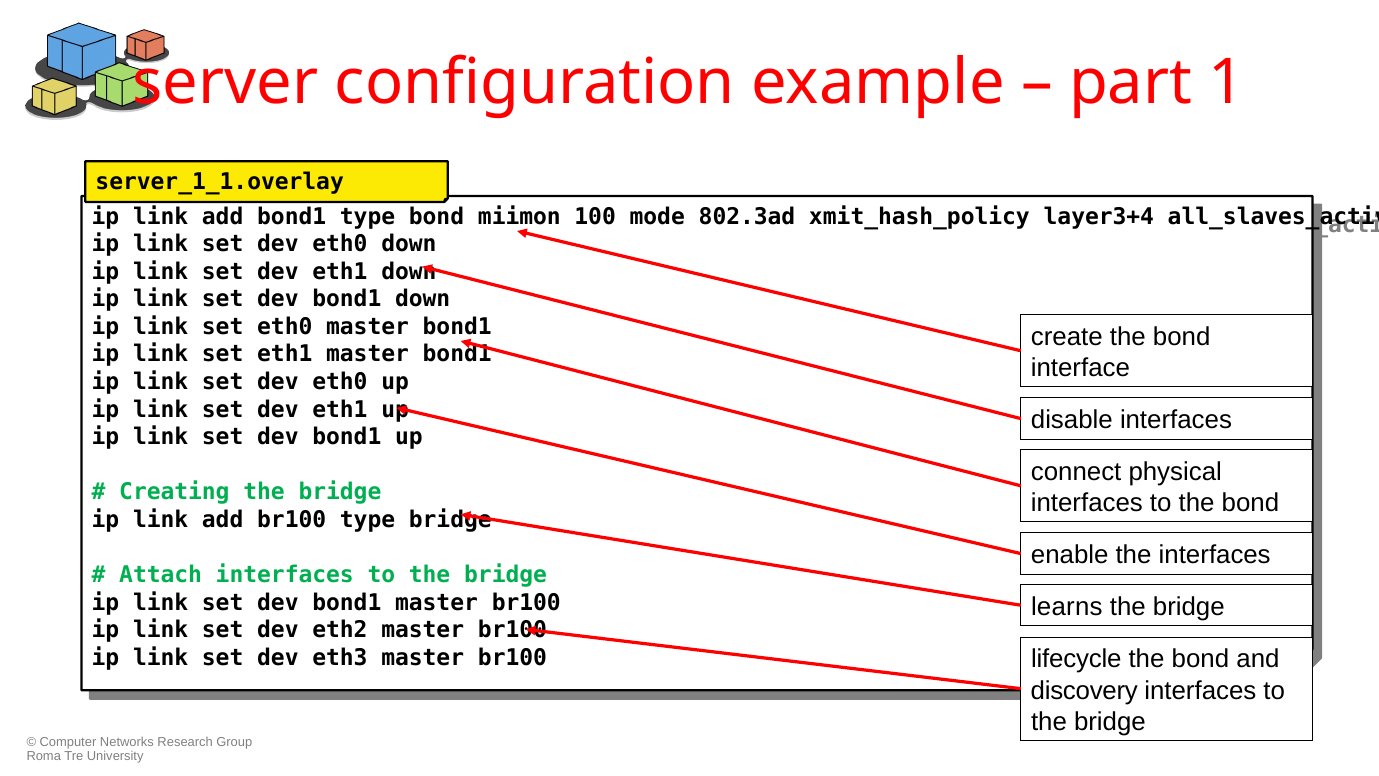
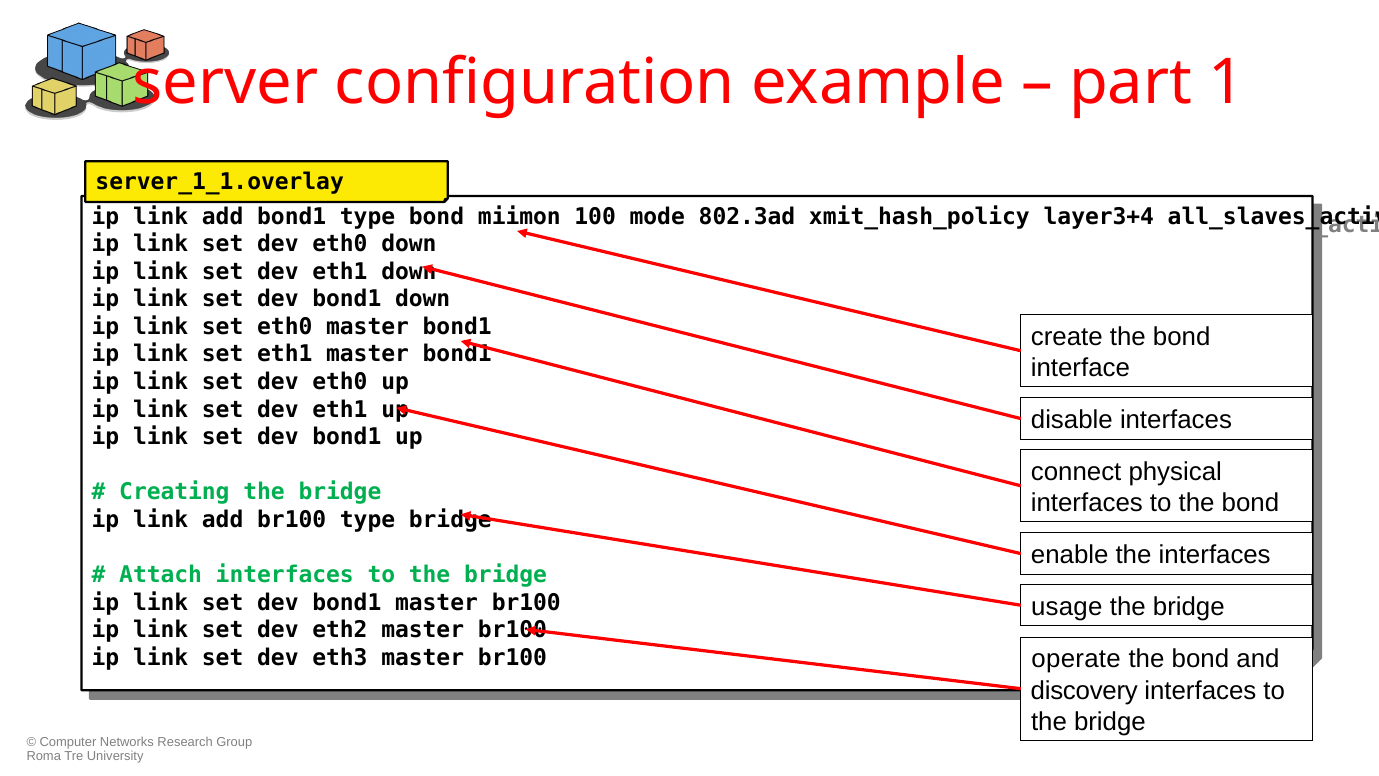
learns: learns -> usage (1067, 607)
lifecycle: lifecycle -> operate (1076, 659)
